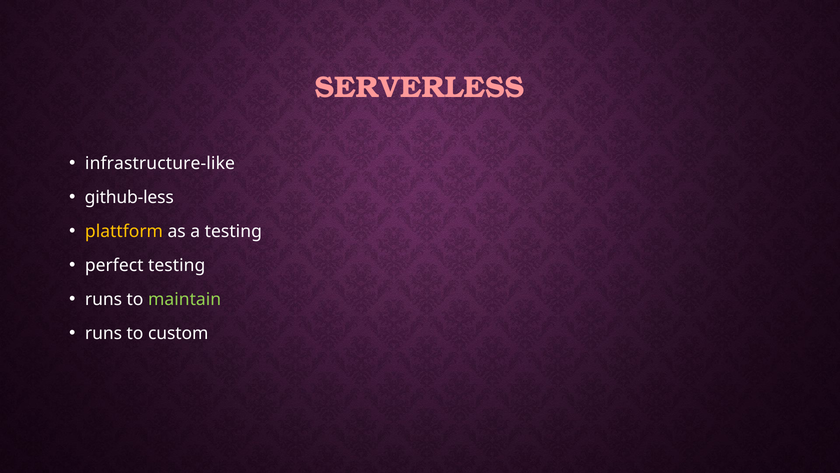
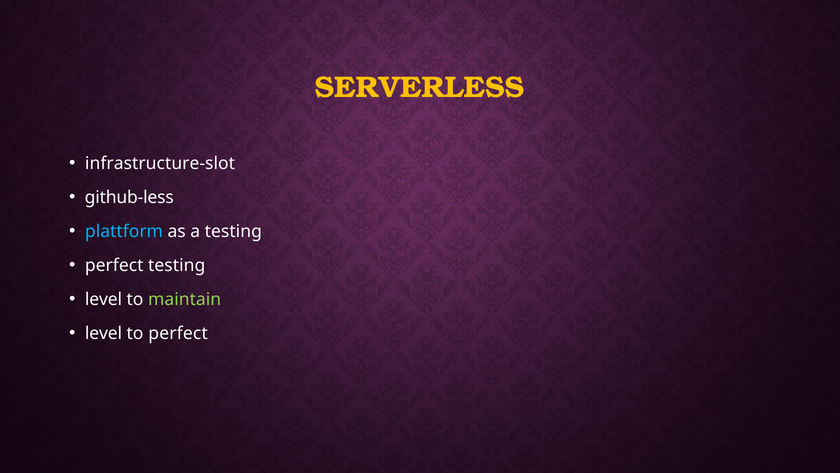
SERVERLESS colour: pink -> yellow (420, 87)
infrastructure-like: infrastructure-like -> infrastructure-slot (160, 163)
plattform colour: yellow -> light blue (124, 231)
runs: runs -> level (104, 299)
runs: runs -> level (104, 333)
to custom: custom -> perfect (178, 333)
